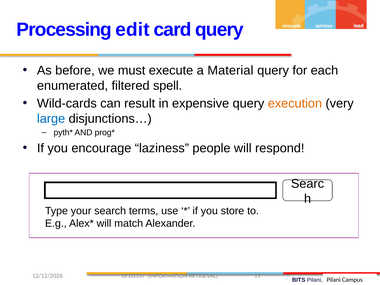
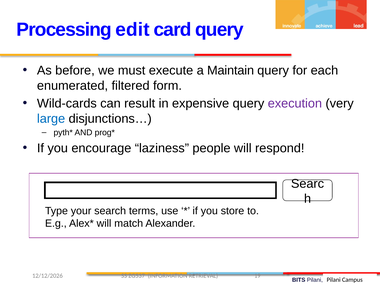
Material: Material -> Maintain (231, 71)
spell: spell -> form (167, 86)
execution colour: orange -> purple (295, 103)
